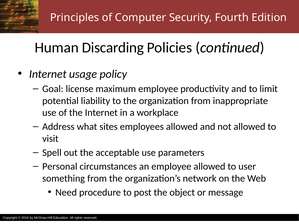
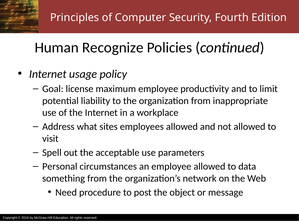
Discarding: Discarding -> Recognize (113, 48)
user: user -> data (247, 167)
